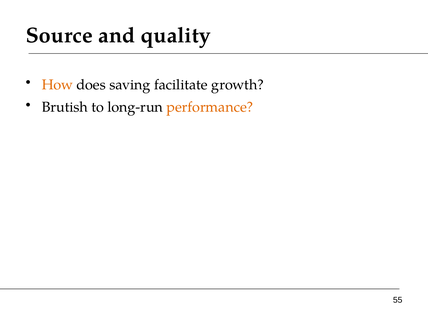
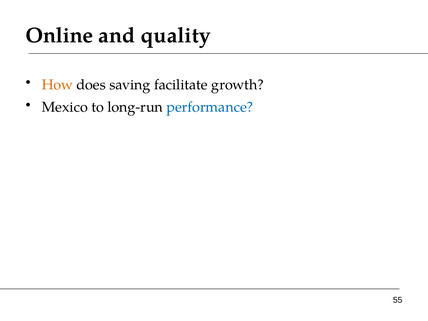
Source: Source -> Online (59, 35)
Brutish: Brutish -> Mexico (65, 107)
performance colour: orange -> blue (210, 107)
